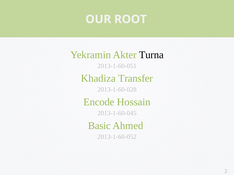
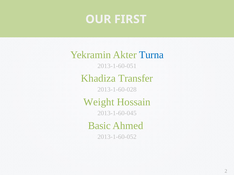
ROOT: ROOT -> FIRST (130, 19)
Turna colour: black -> blue (151, 55)
Encode: Encode -> Weight (99, 102)
